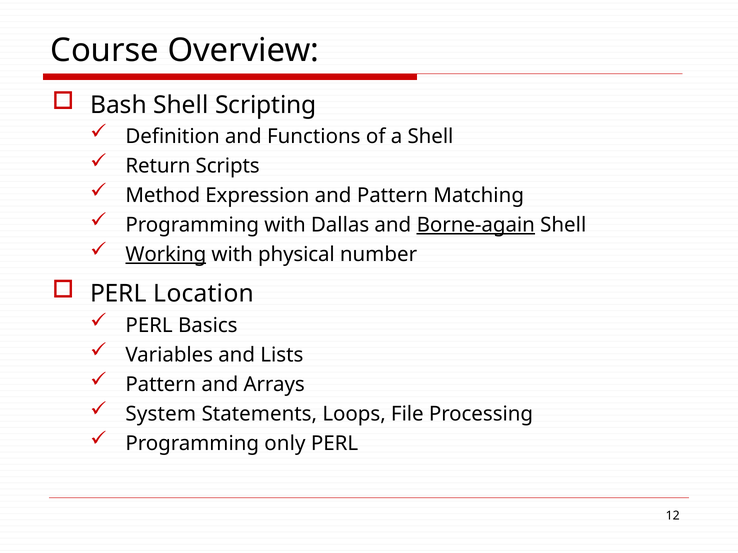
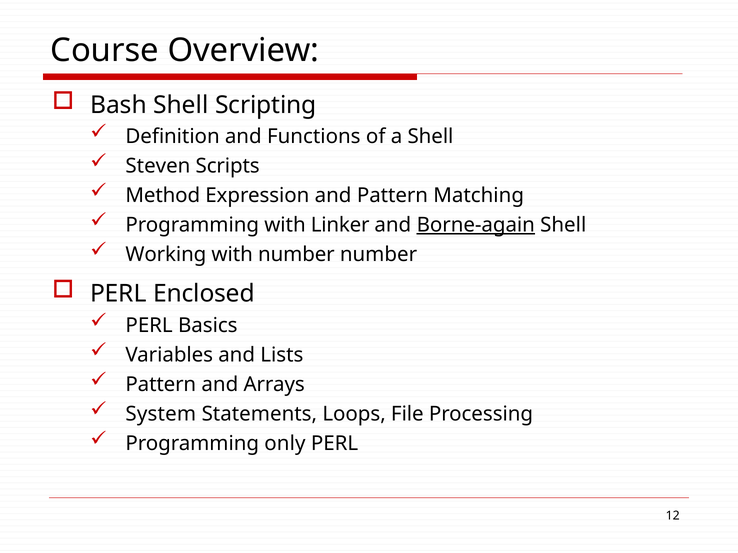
Return: Return -> Steven (158, 166)
Dallas: Dallas -> Linker (340, 225)
Working underline: present -> none (166, 255)
with physical: physical -> number (296, 255)
Location: Location -> Enclosed (204, 294)
